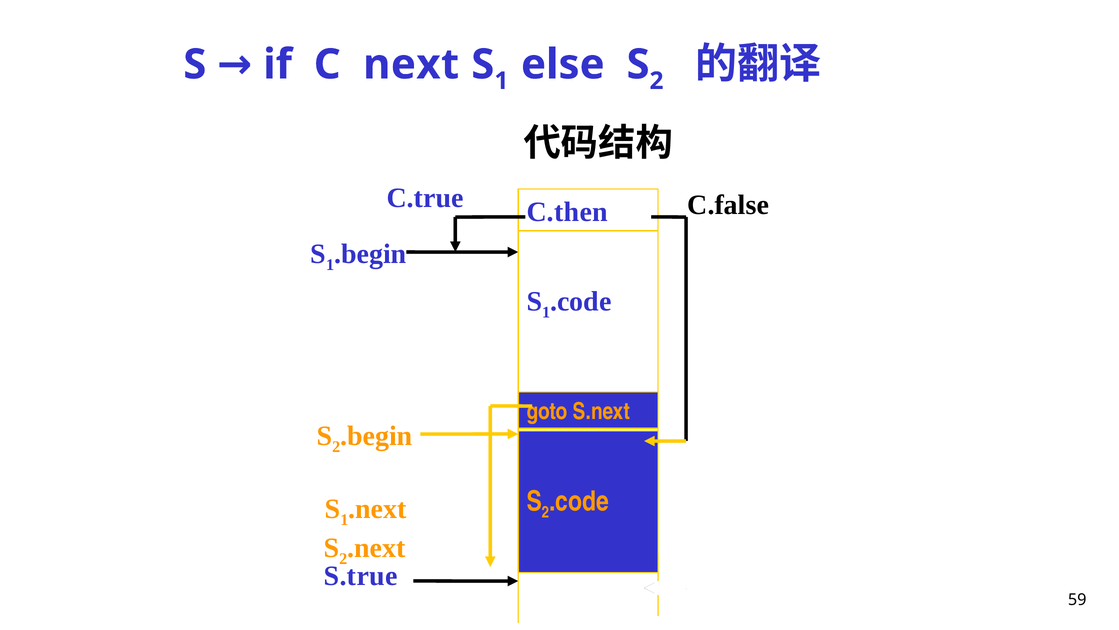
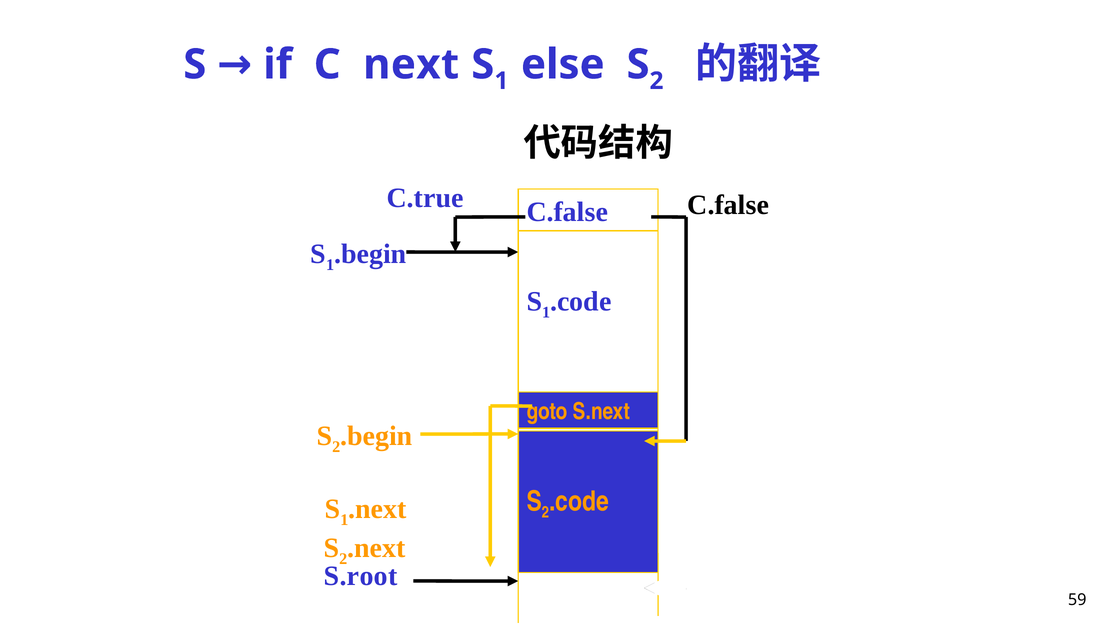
C.then: C.then -> C.false (567, 212)
S.true: S.true -> S.root (361, 575)
